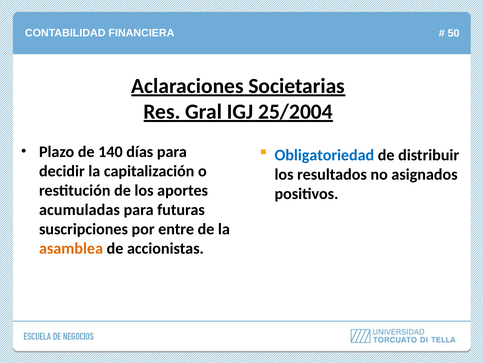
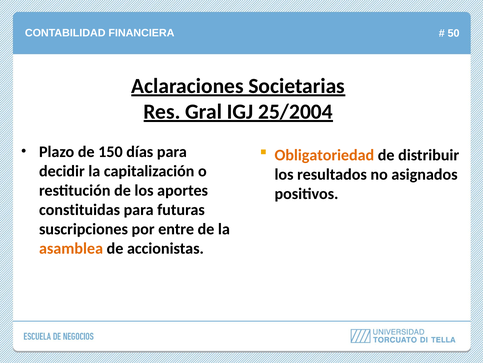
140: 140 -> 150 (110, 152)
Obligatoriedad colour: blue -> orange (324, 155)
acumuladas: acumuladas -> constituidas (80, 209)
